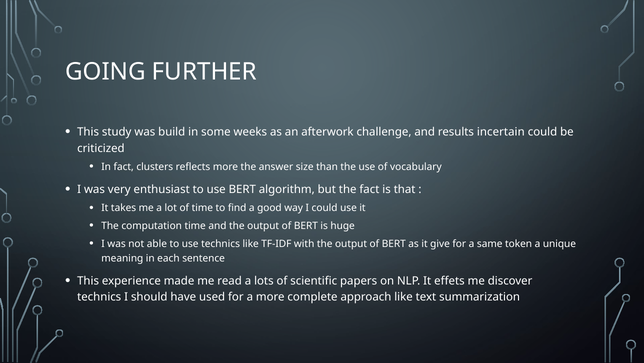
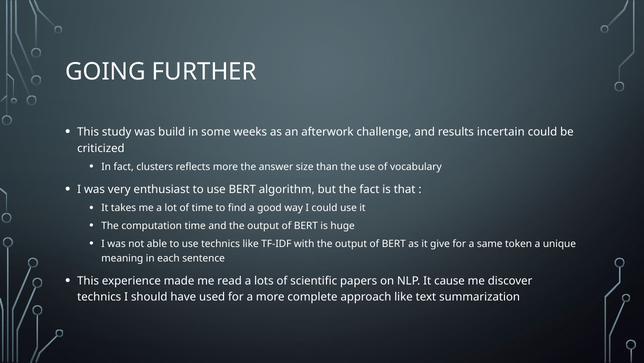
effets: effets -> cause (450, 280)
